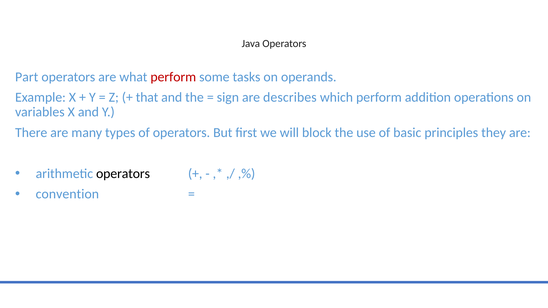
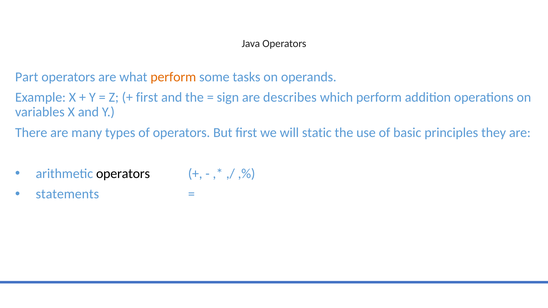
perform colour: red -> orange (173, 77)
that: that -> first (147, 97)
block: block -> static (317, 133)
convention: convention -> statements (67, 194)
